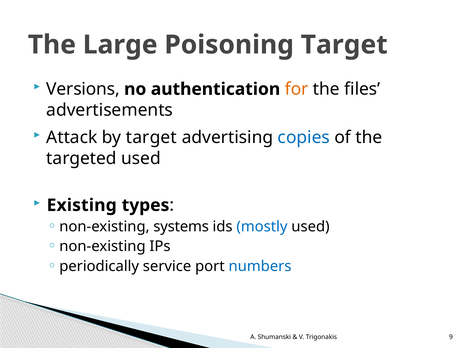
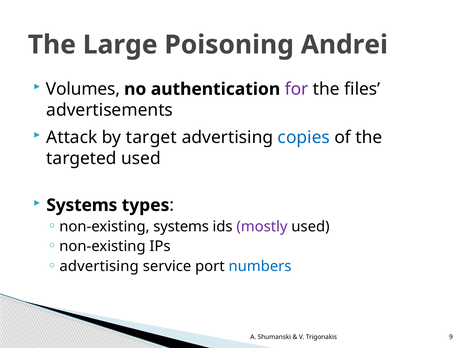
Poisoning Target: Target -> Andrei (344, 45)
Versions: Versions -> Volumes (83, 89)
for colour: orange -> purple (297, 89)
Existing: Existing -> Systems (82, 205)
mostly colour: blue -> purple (262, 226)
periodically: periodically -> advertising (99, 266)
